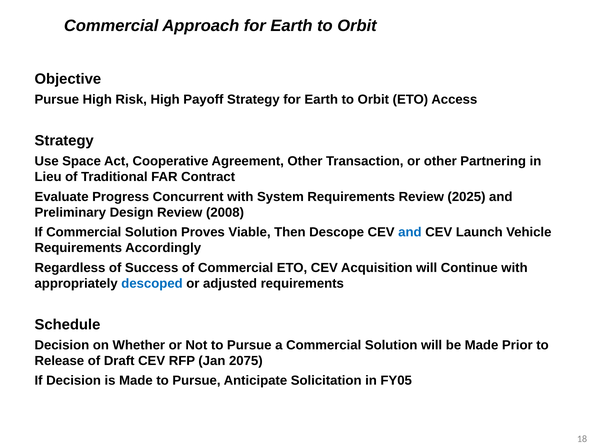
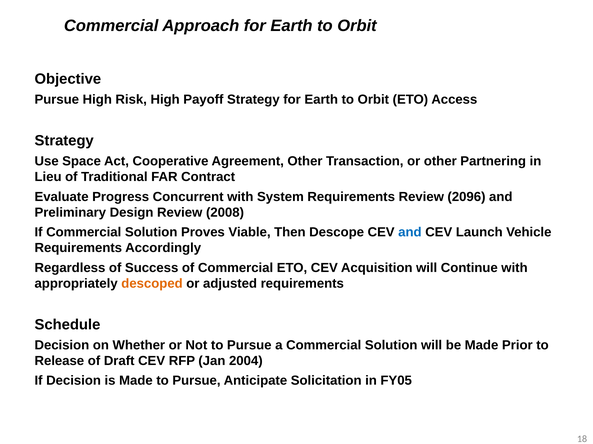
2025: 2025 -> 2096 (466, 197)
descoped colour: blue -> orange (152, 284)
2075: 2075 -> 2004 (246, 361)
